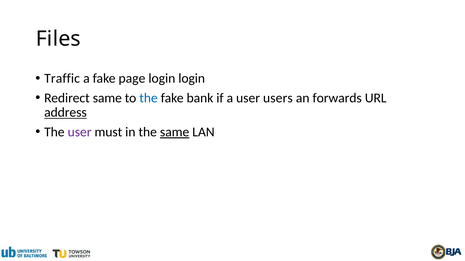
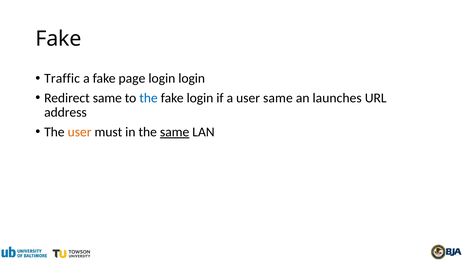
Files: Files -> Fake (58, 39)
fake bank: bank -> login (200, 98)
user users: users -> same (278, 98)
forwards: forwards -> launches (337, 98)
address underline: present -> none (65, 113)
user colour: purple -> orange (80, 132)
